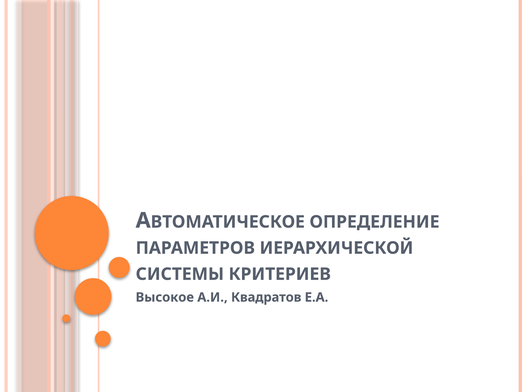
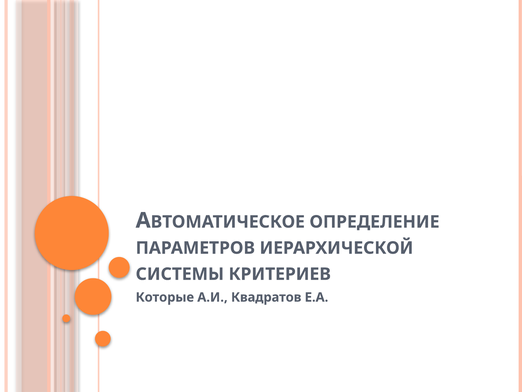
Высокое: Высокое -> Которые (165, 297)
